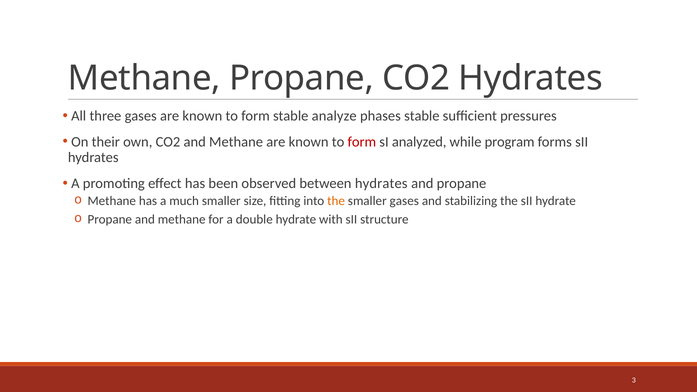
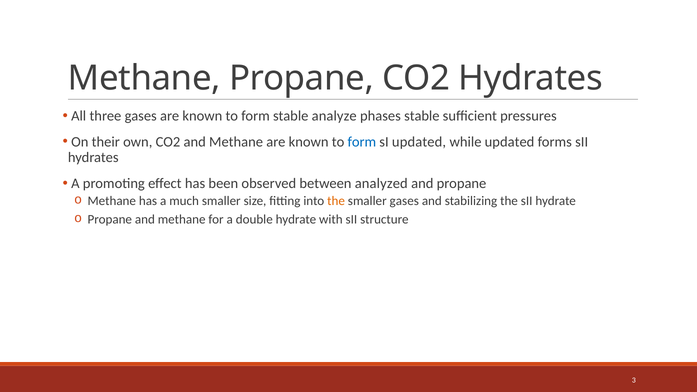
form colour: red -> blue (362, 142)
sI analyzed: analyzed -> updated (419, 142)
while program: program -> updated (510, 142)
between hydrates: hydrates -> analyzed (381, 183)
